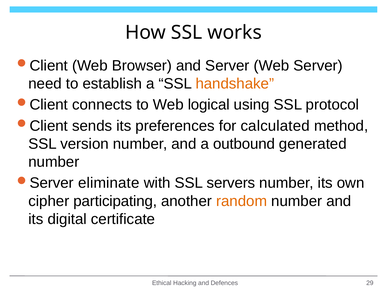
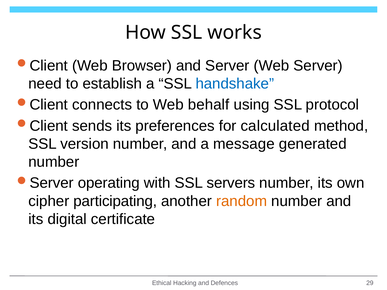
handshake colour: orange -> blue (235, 84)
logical: logical -> behalf (209, 105)
outbound: outbound -> message (244, 144)
eliminate: eliminate -> operating (109, 183)
